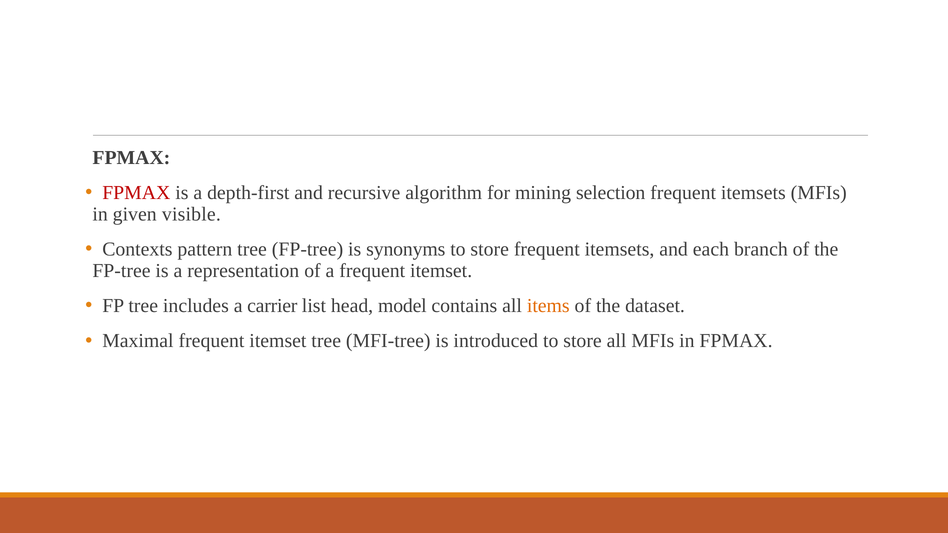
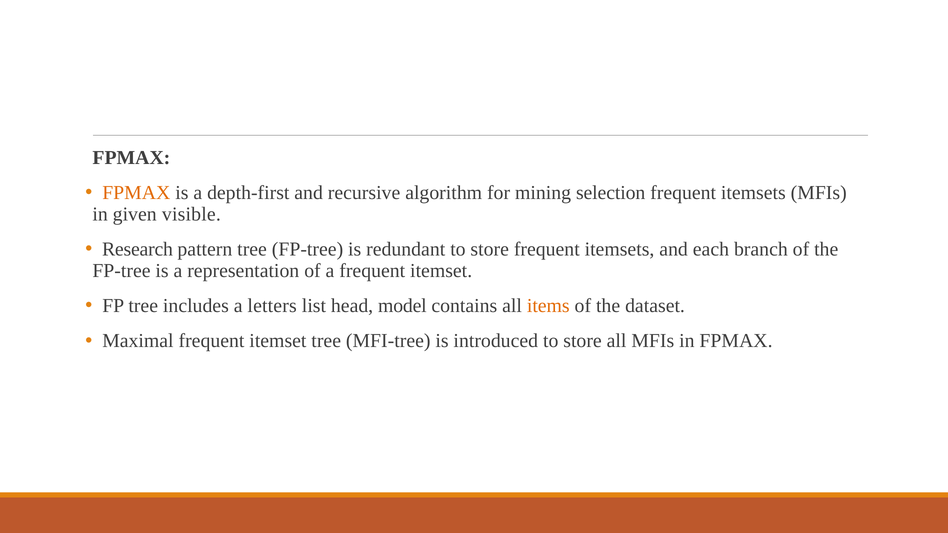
FPMAX colour: red -> orange (136, 193)
Contexts: Contexts -> Research (137, 249)
synonyms: synonyms -> redundant (406, 249)
carrier: carrier -> letters (272, 306)
